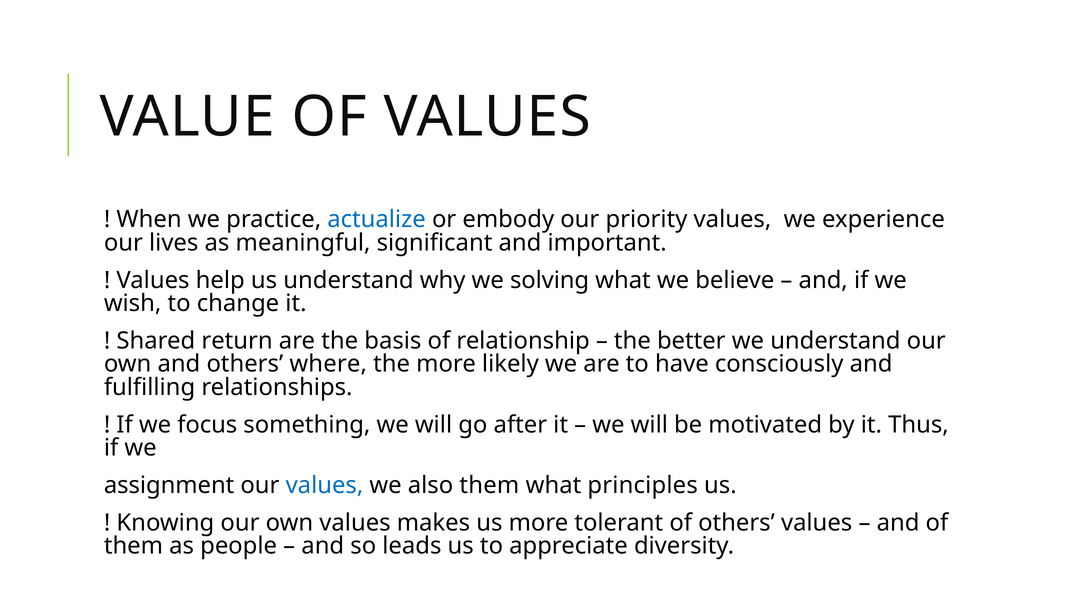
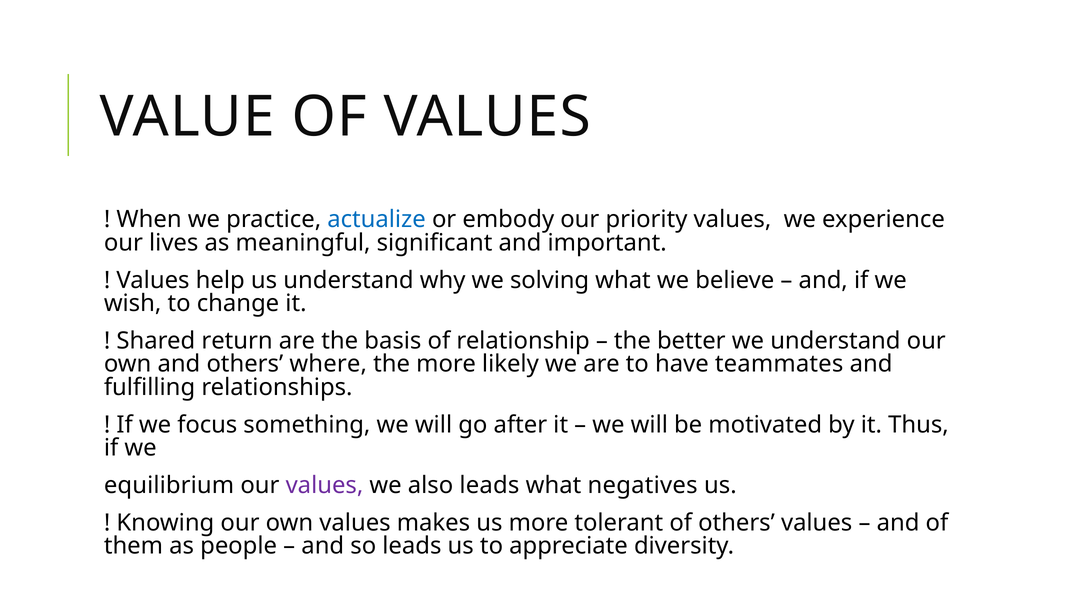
consciously: consciously -> teammates (779, 364)
assignment: assignment -> equilibrium (169, 485)
values colour: blue -> purple (324, 485)
also them: them -> leads (489, 485)
principles: principles -> negatives (643, 485)
